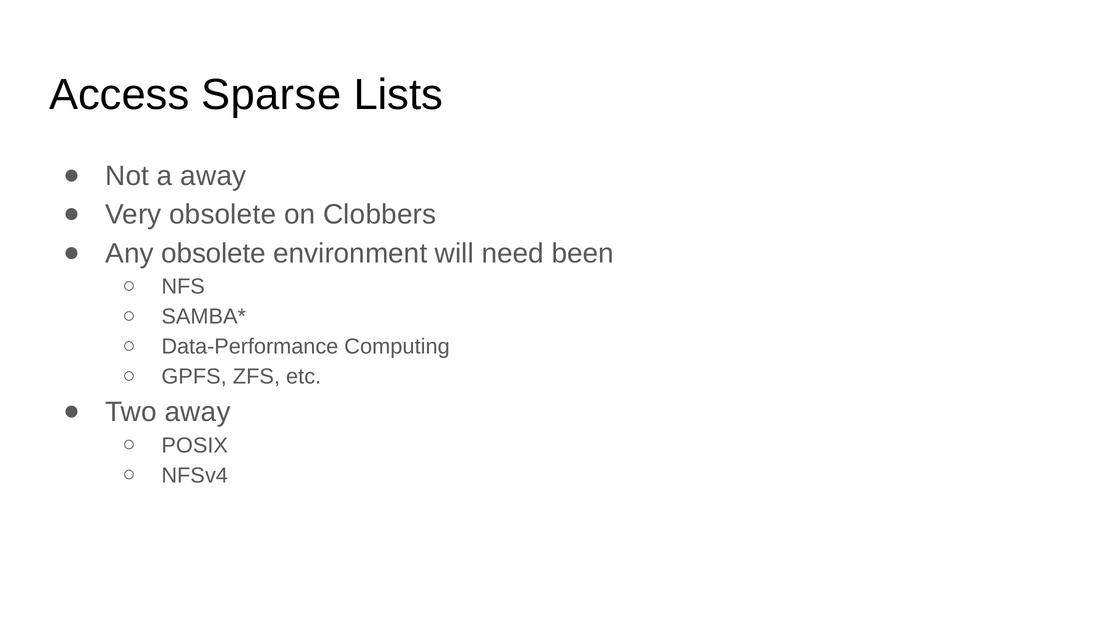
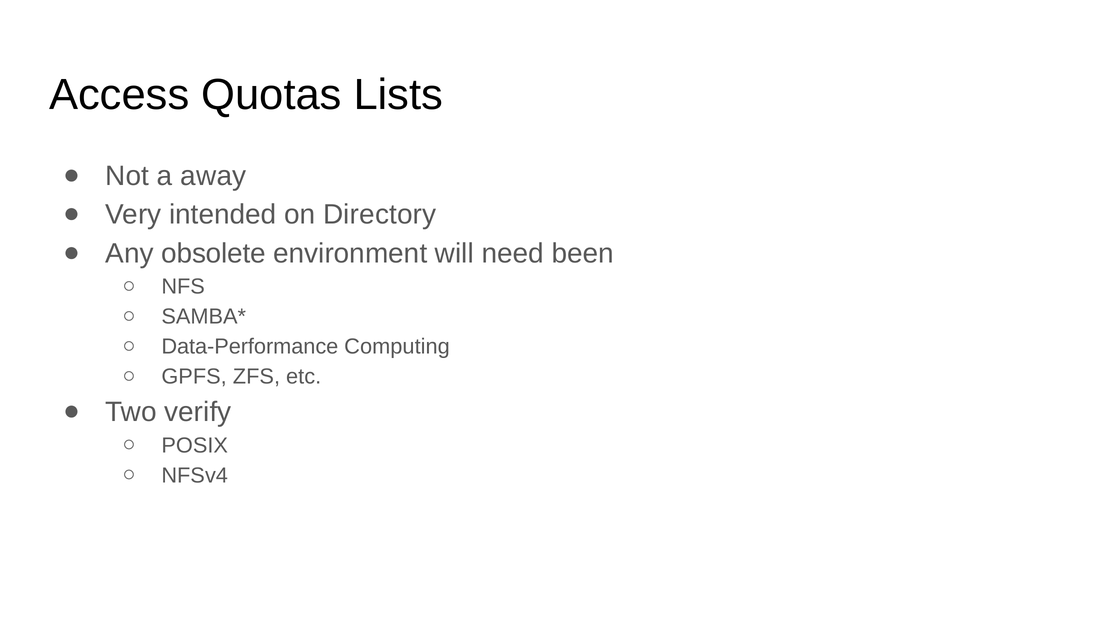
Sparse: Sparse -> Quotas (272, 95)
Very obsolete: obsolete -> intended (223, 215)
Clobbers: Clobbers -> Directory (380, 215)
Two away: away -> verify (198, 412)
